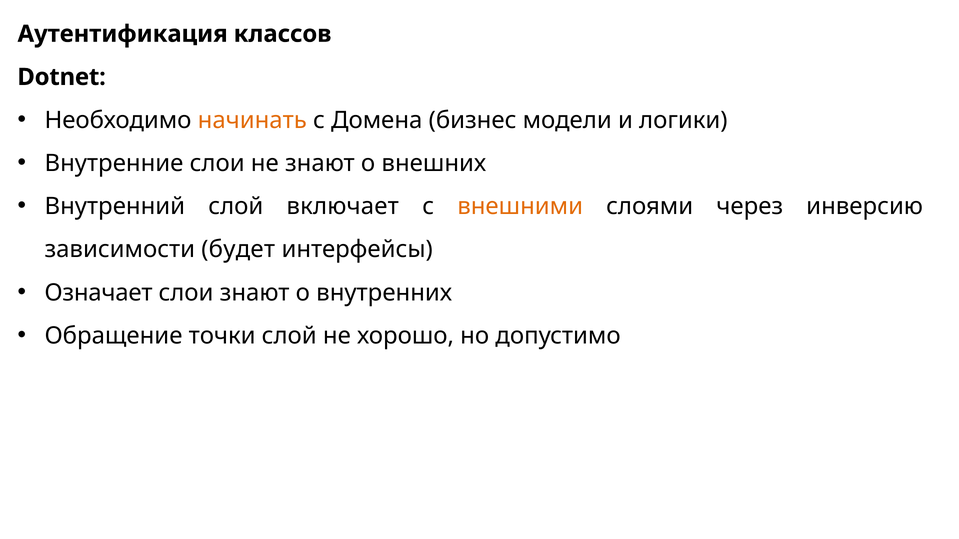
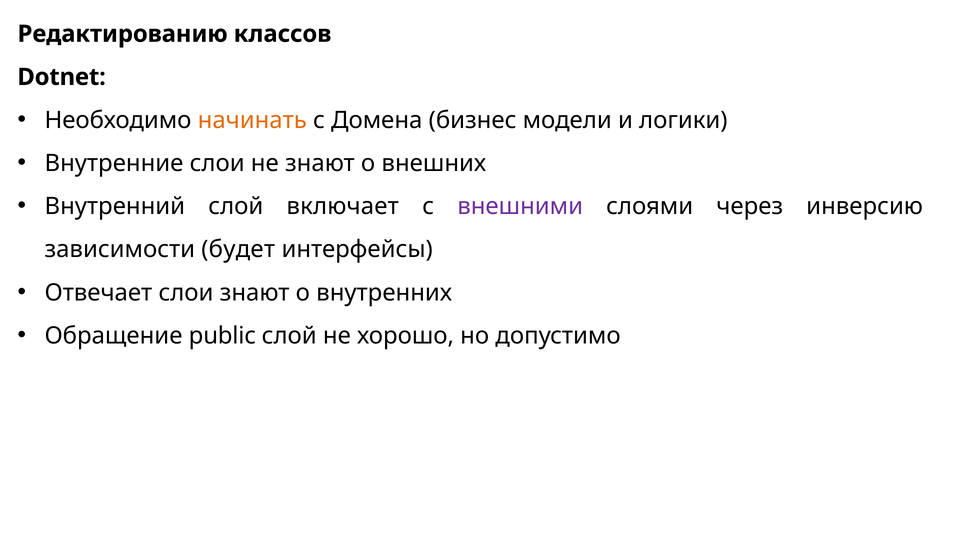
Аутентификация: Аутентификация -> Редактированию (123, 34)
внешними colour: orange -> purple (520, 207)
Означает: Означает -> Отвечает (98, 293)
точки: точки -> public (222, 336)
